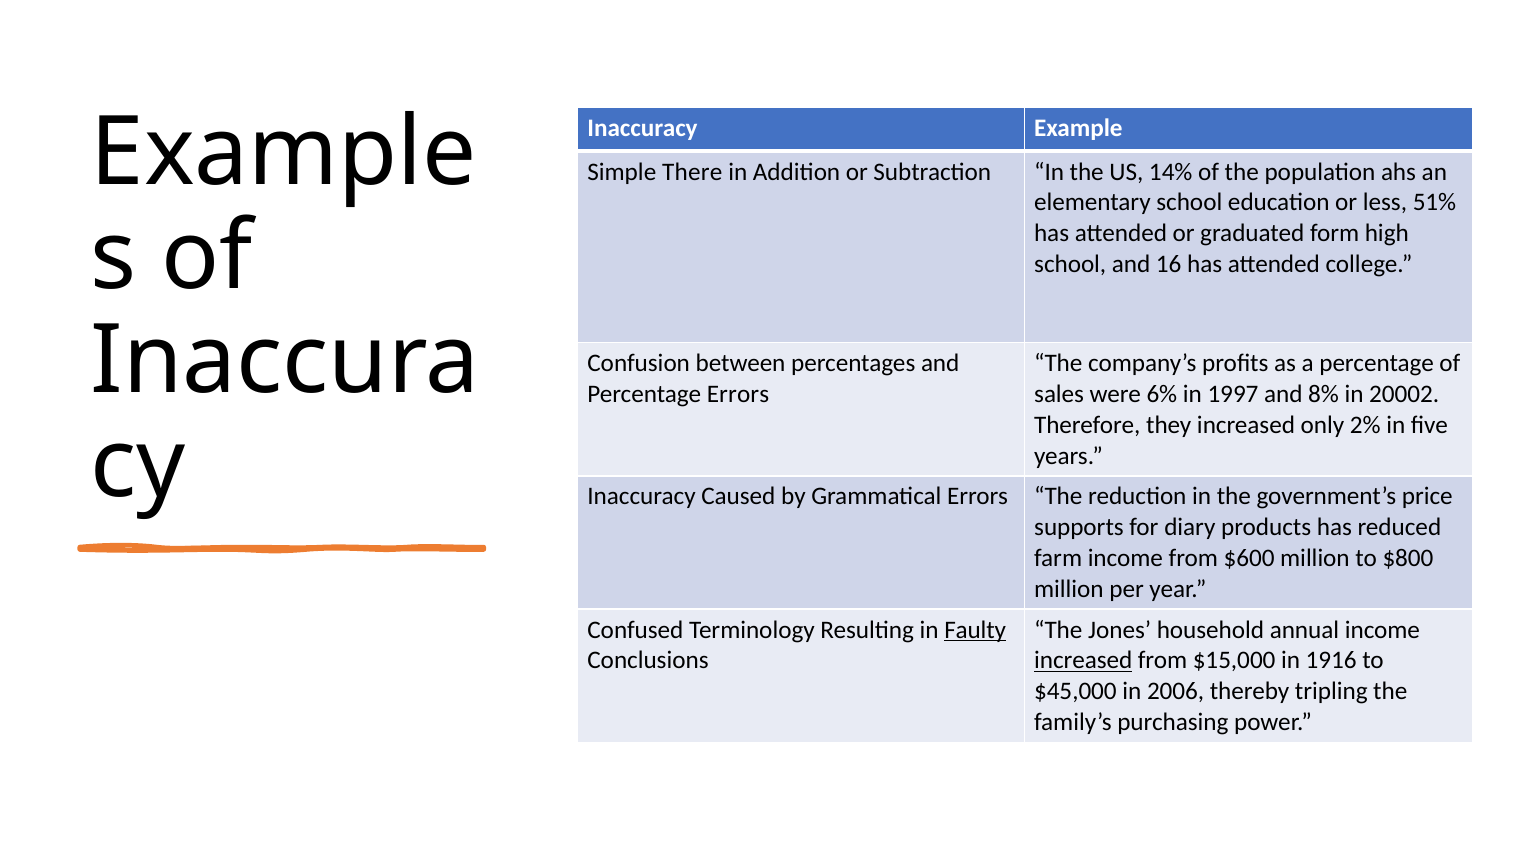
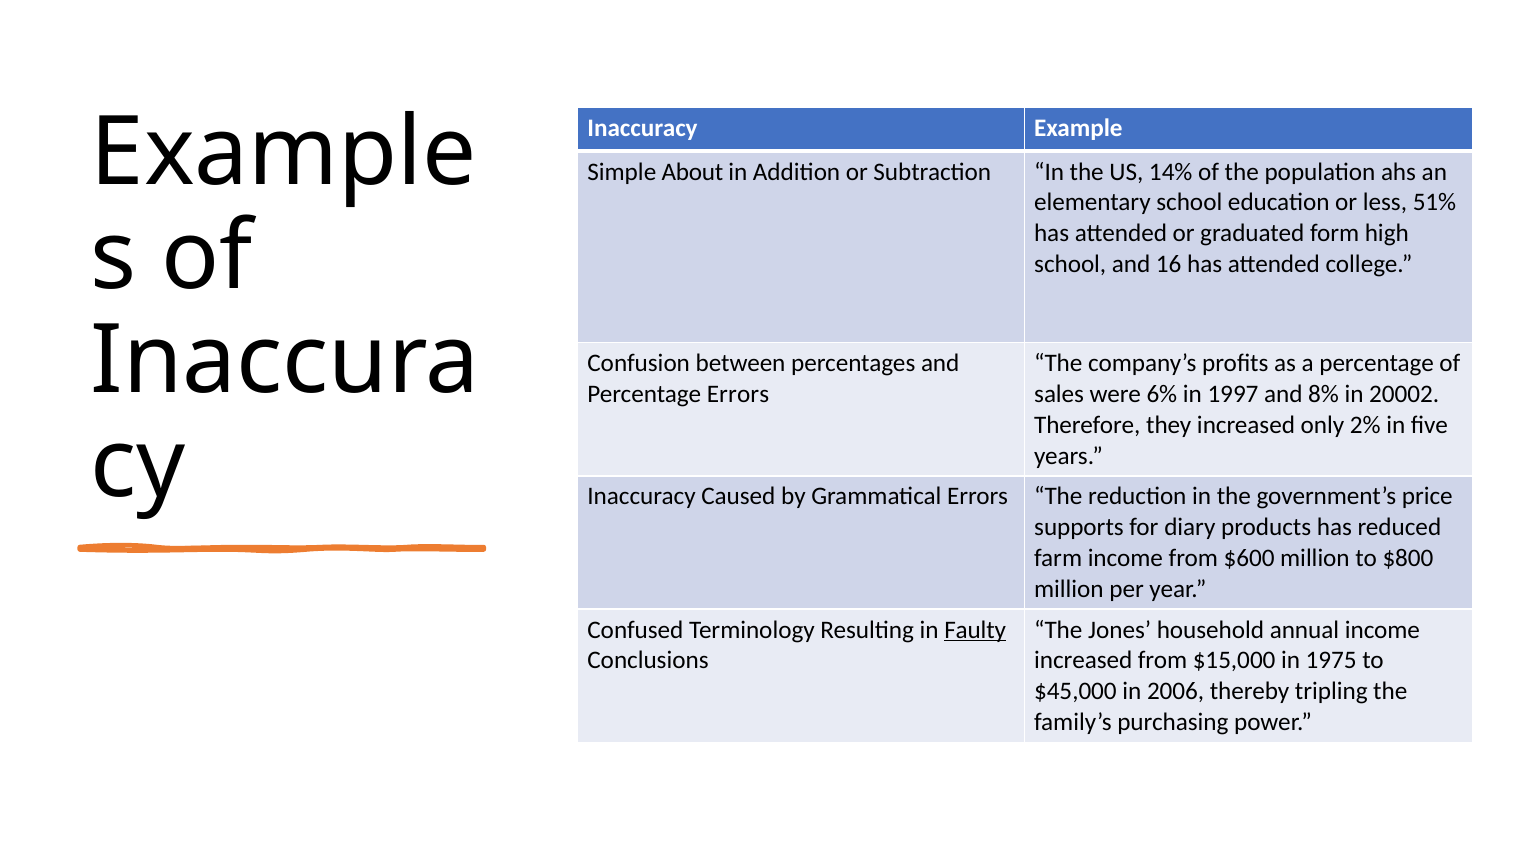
There: There -> About (692, 172)
increased underline: present -> none (1083, 661)
1916: 1916 -> 1975 (1331, 661)
